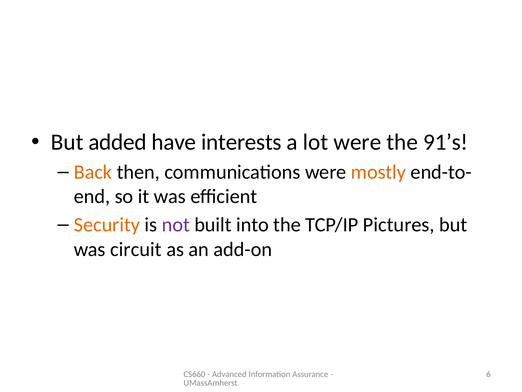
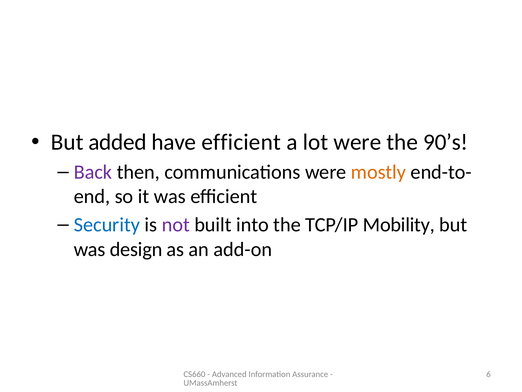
have interests: interests -> efficient (241, 142)
91’s: 91’s -> 90’s (446, 142)
Back colour: orange -> purple (93, 172)
Security colour: orange -> blue (107, 225)
Pictures: Pictures -> Mobility (399, 225)
circuit: circuit -> design (136, 249)
